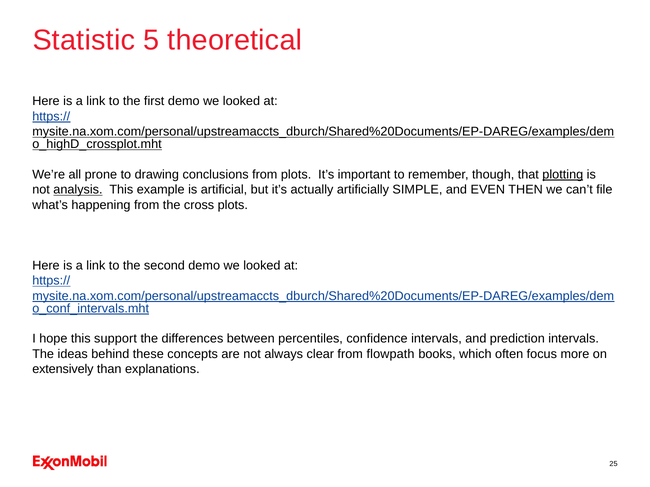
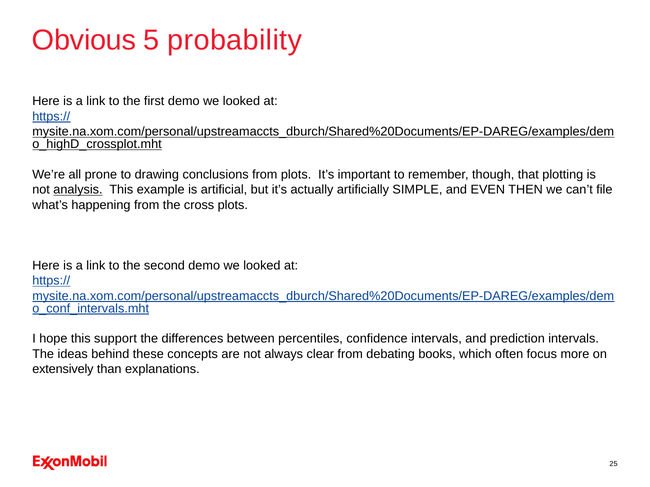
Statistic: Statistic -> Obvious (84, 40)
theoretical: theoretical -> probability (235, 40)
plotting underline: present -> none (563, 175)
flowpath: flowpath -> debating (391, 354)
